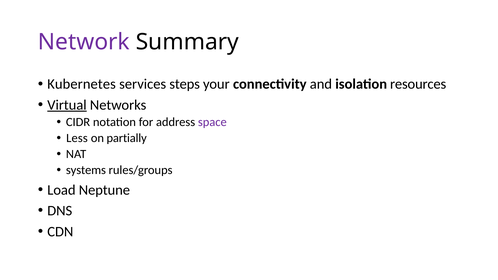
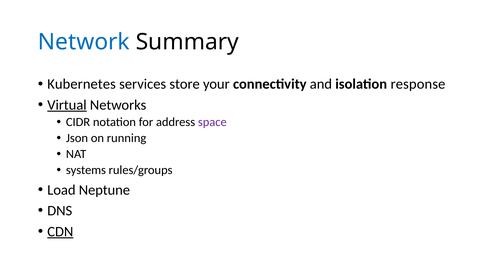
Network colour: purple -> blue (84, 42)
steps: steps -> store (185, 84)
resources: resources -> response (418, 84)
Less: Less -> Json (77, 138)
partially: partially -> running (127, 138)
CDN underline: none -> present (60, 232)
